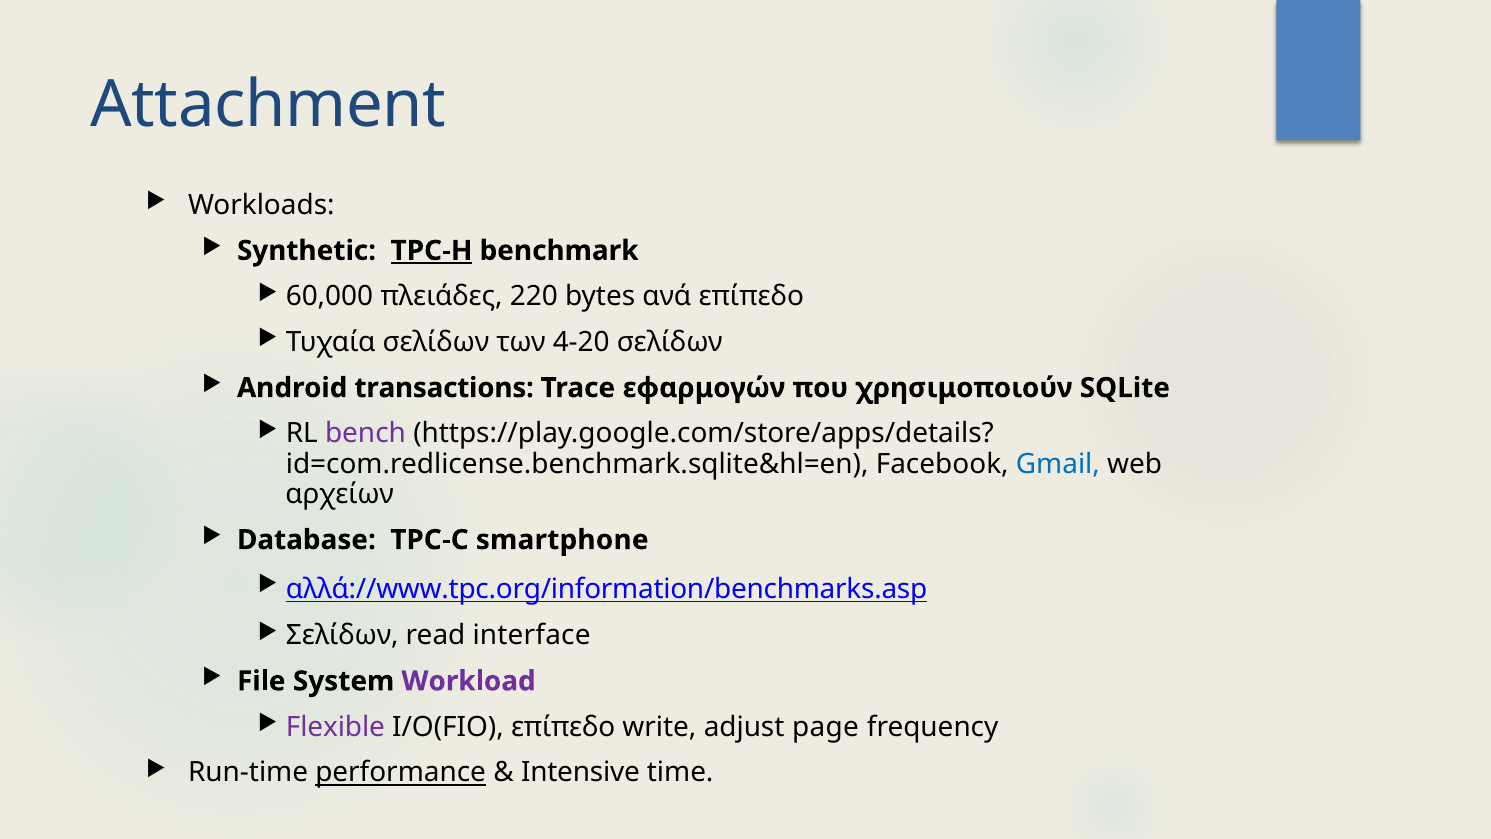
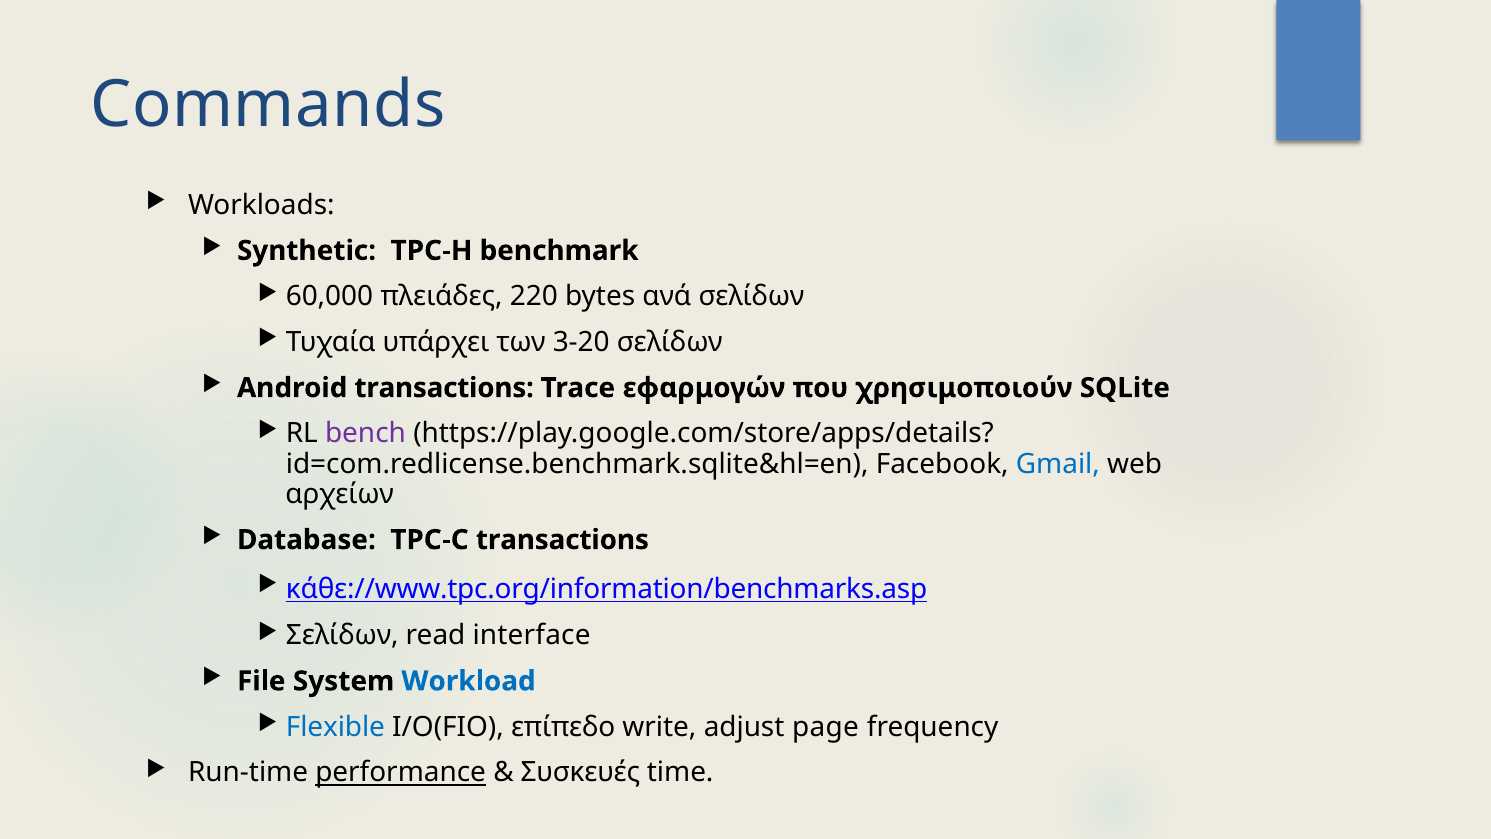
Attachment: Attachment -> Commands (268, 105)
TPC-H underline: present -> none (431, 251)
ανά επίπεδο: επίπεδο -> σελίδων (751, 296)
Τυχαία σελίδων: σελίδων -> υπάρχει (436, 342)
4-20: 4-20 -> 3-20 (581, 342)
TPC-C smartphone: smartphone -> transactions (562, 540)
αλλά://www.tpc.org/information/benchmarks.asp: αλλά://www.tpc.org/information/benchmarks.asp -> κάθε://www.tpc.org/information/benchmarks.asp (607, 589)
Workload colour: purple -> blue (469, 681)
Flexible colour: purple -> blue (335, 727)
Intensive: Intensive -> Συσκευές (580, 772)
